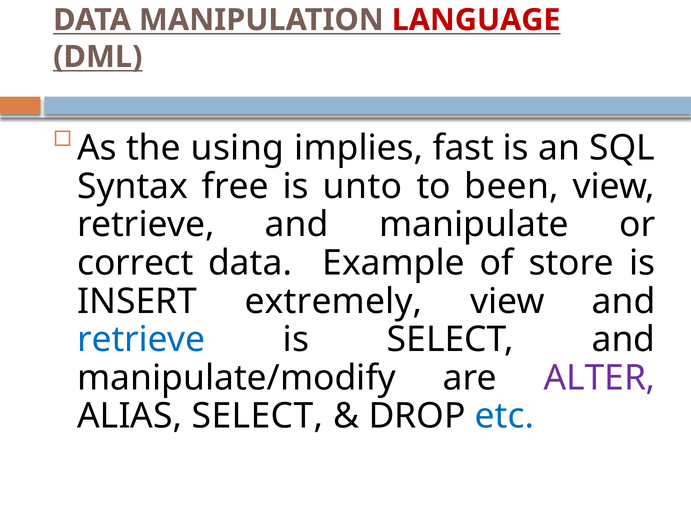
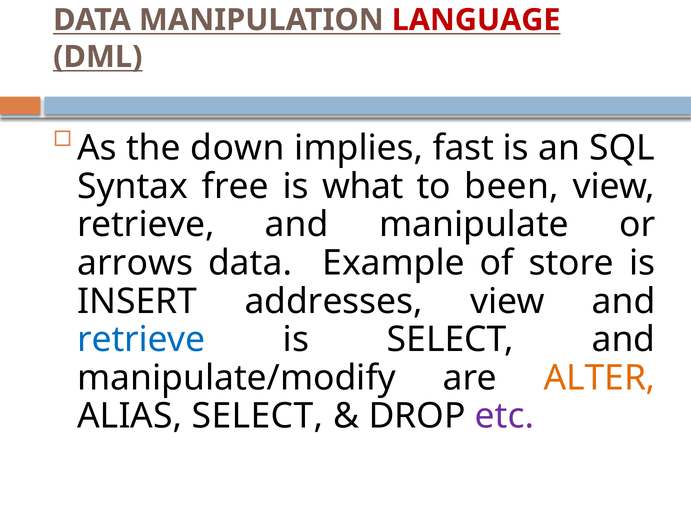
using: using -> down (237, 148)
unto: unto -> what (363, 186)
correct: correct -> arrows (135, 263)
extremely: extremely -> addresses (334, 301)
ALTER colour: purple -> orange (600, 378)
etc colour: blue -> purple (504, 416)
